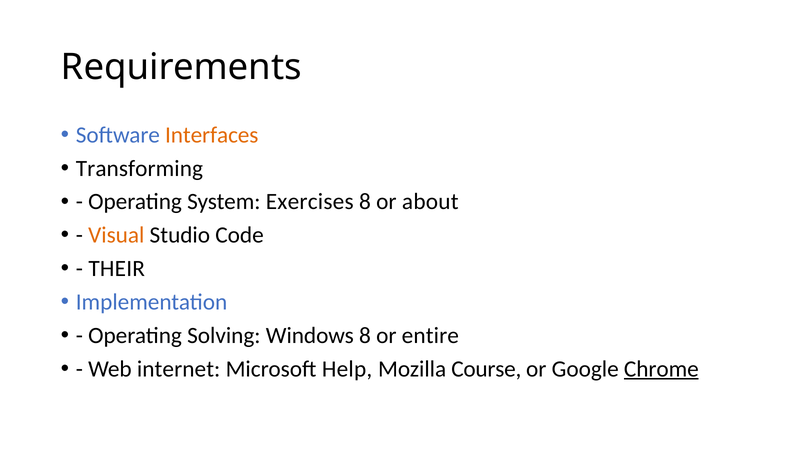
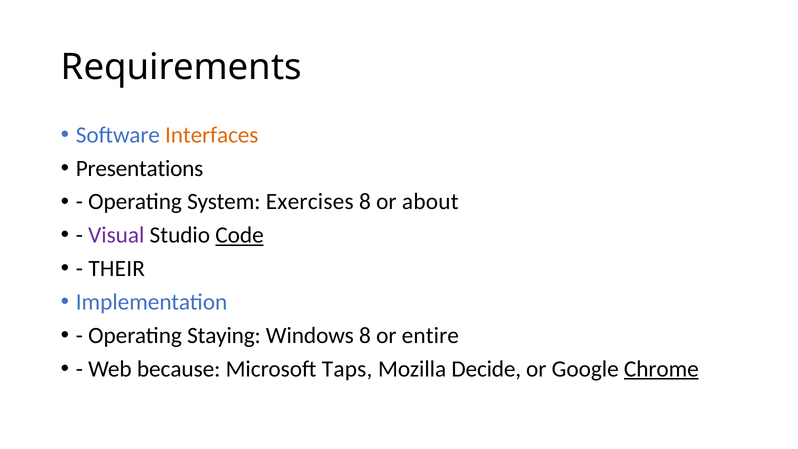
Transforming: Transforming -> Presentations (140, 168)
Visual colour: orange -> purple (116, 235)
Code underline: none -> present (240, 235)
Solving: Solving -> Staying (224, 335)
internet: internet -> because (179, 369)
Help: Help -> Taps (347, 369)
Course: Course -> Decide (486, 369)
